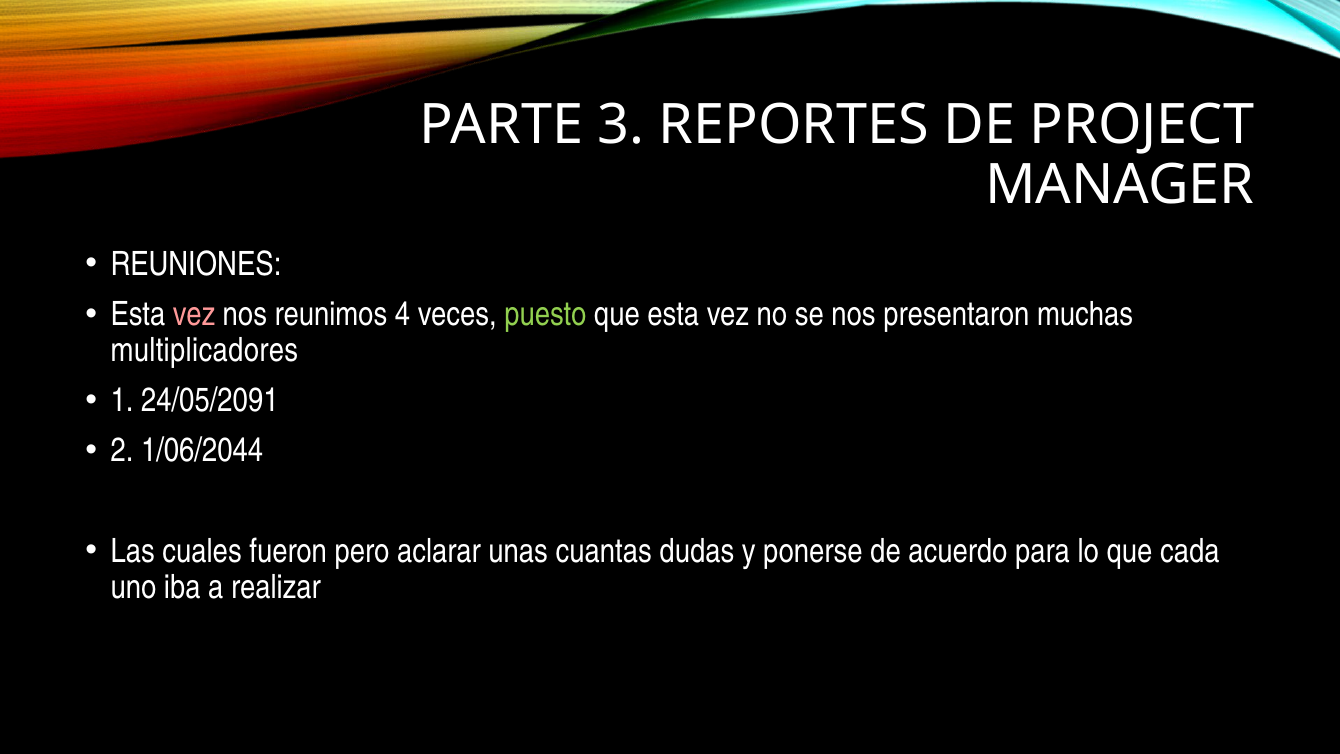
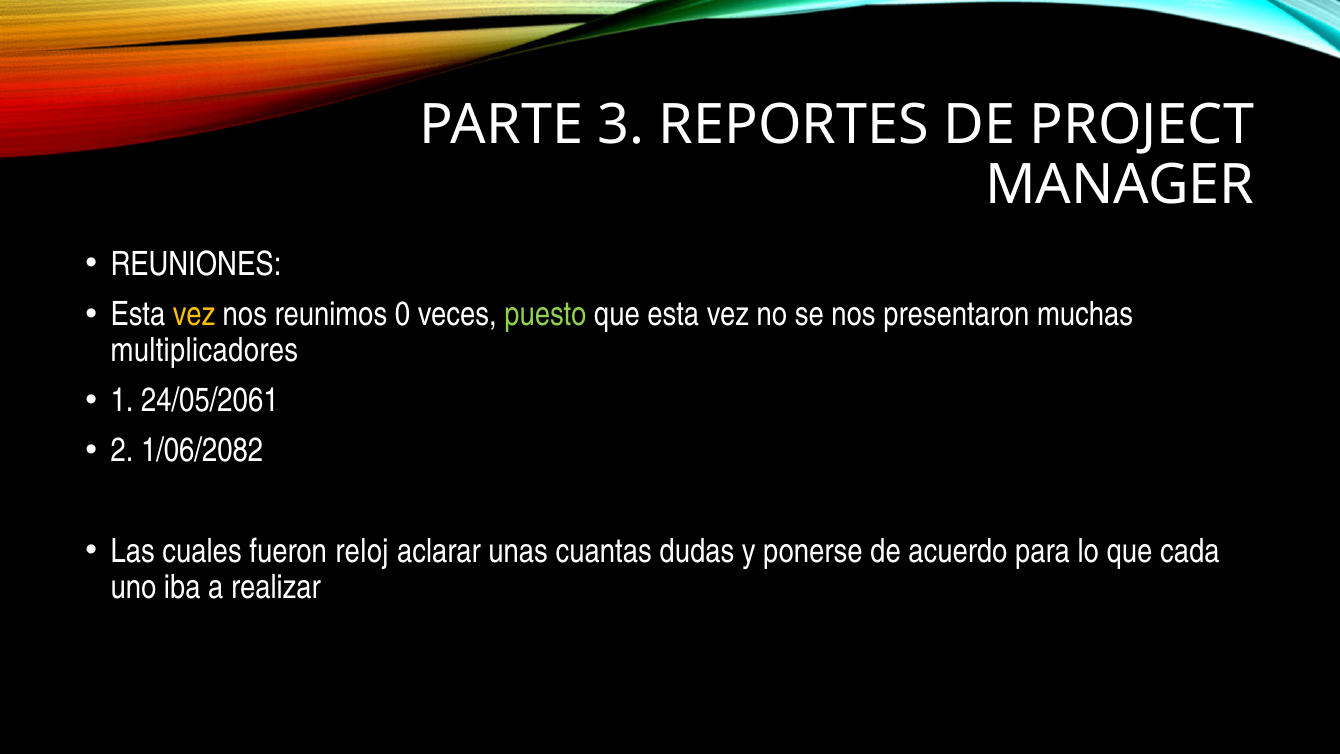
vez colour: pink -> yellow (194, 314)
4: 4 -> 0 (403, 314)
24/05/2091: 24/05/2091 -> 24/05/2061 (210, 401)
1/06/2044: 1/06/2044 -> 1/06/2082 (202, 451)
pero: pero -> reloj (362, 551)
